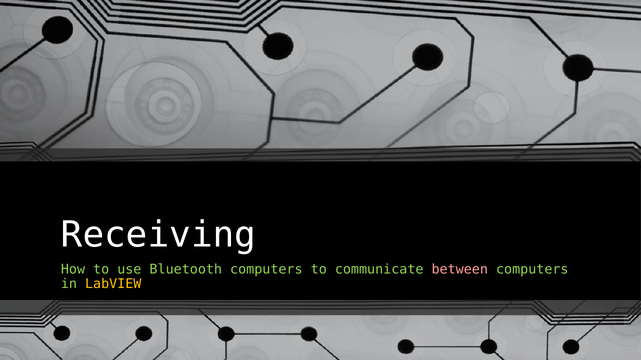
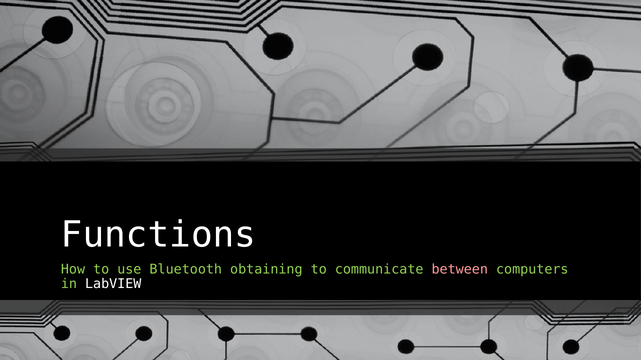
Receiving: Receiving -> Functions (159, 235)
Bluetooth computers: computers -> obtaining (266, 270)
LabVIEW colour: yellow -> white (113, 284)
